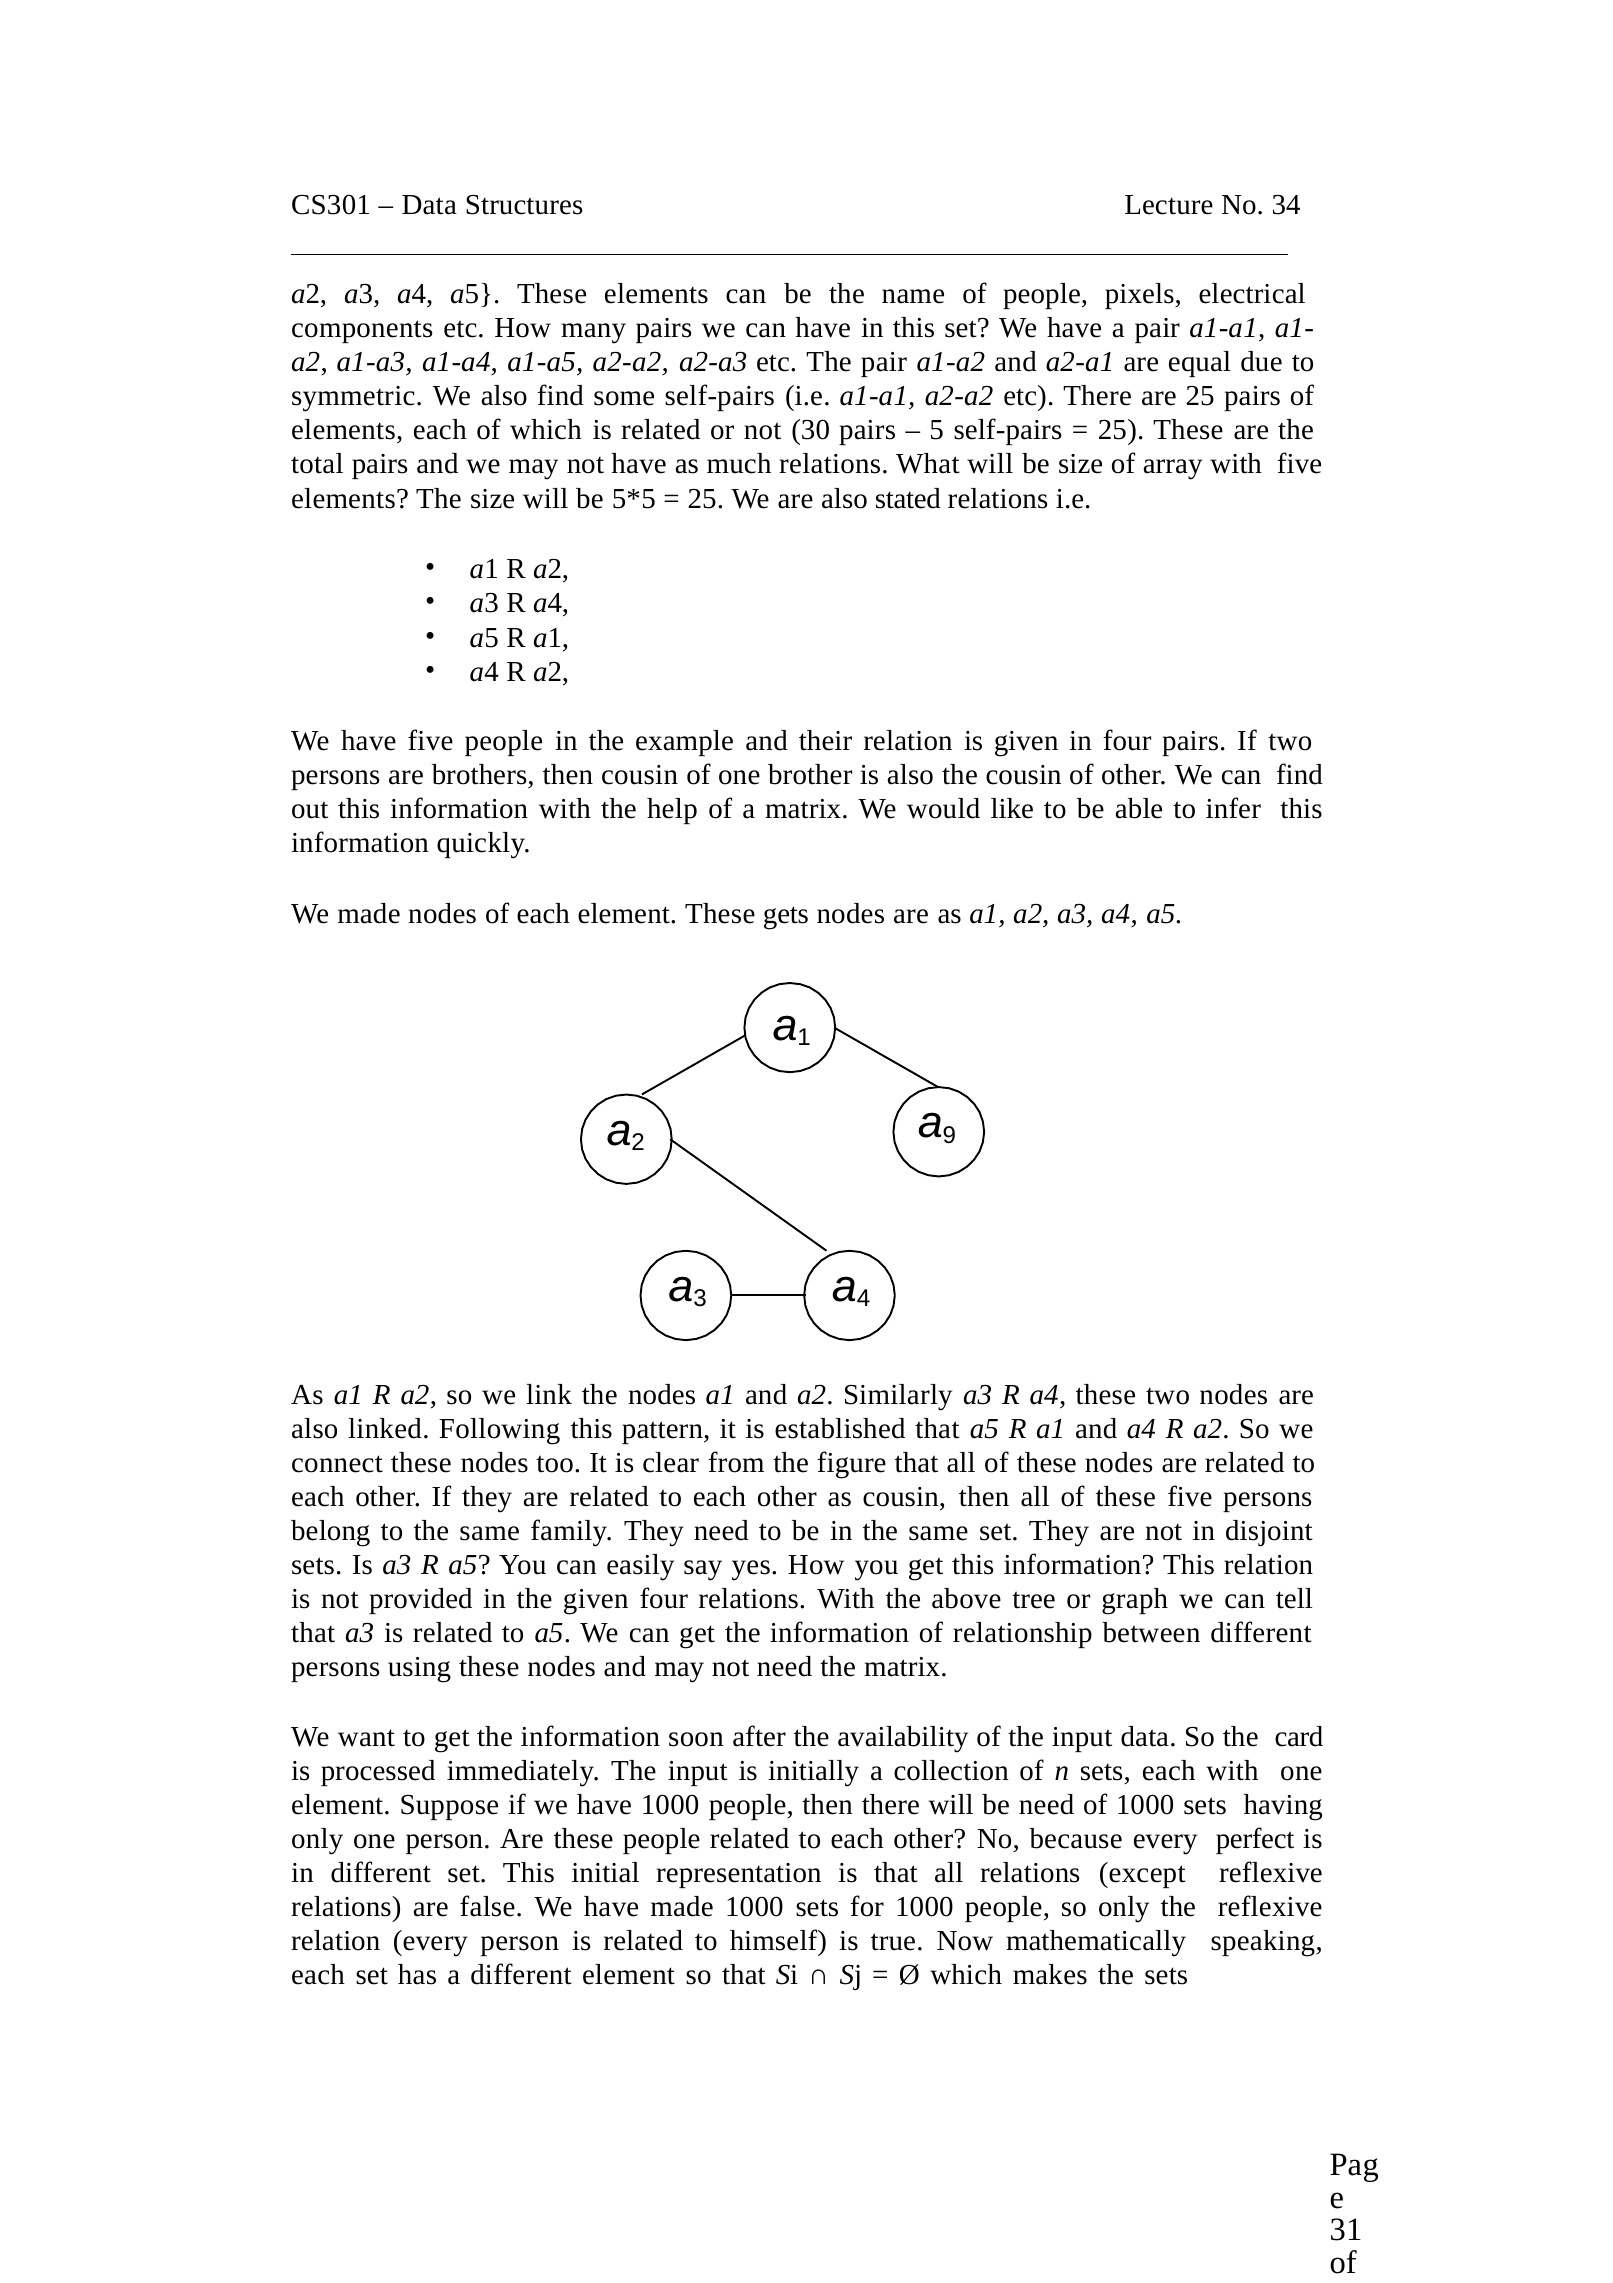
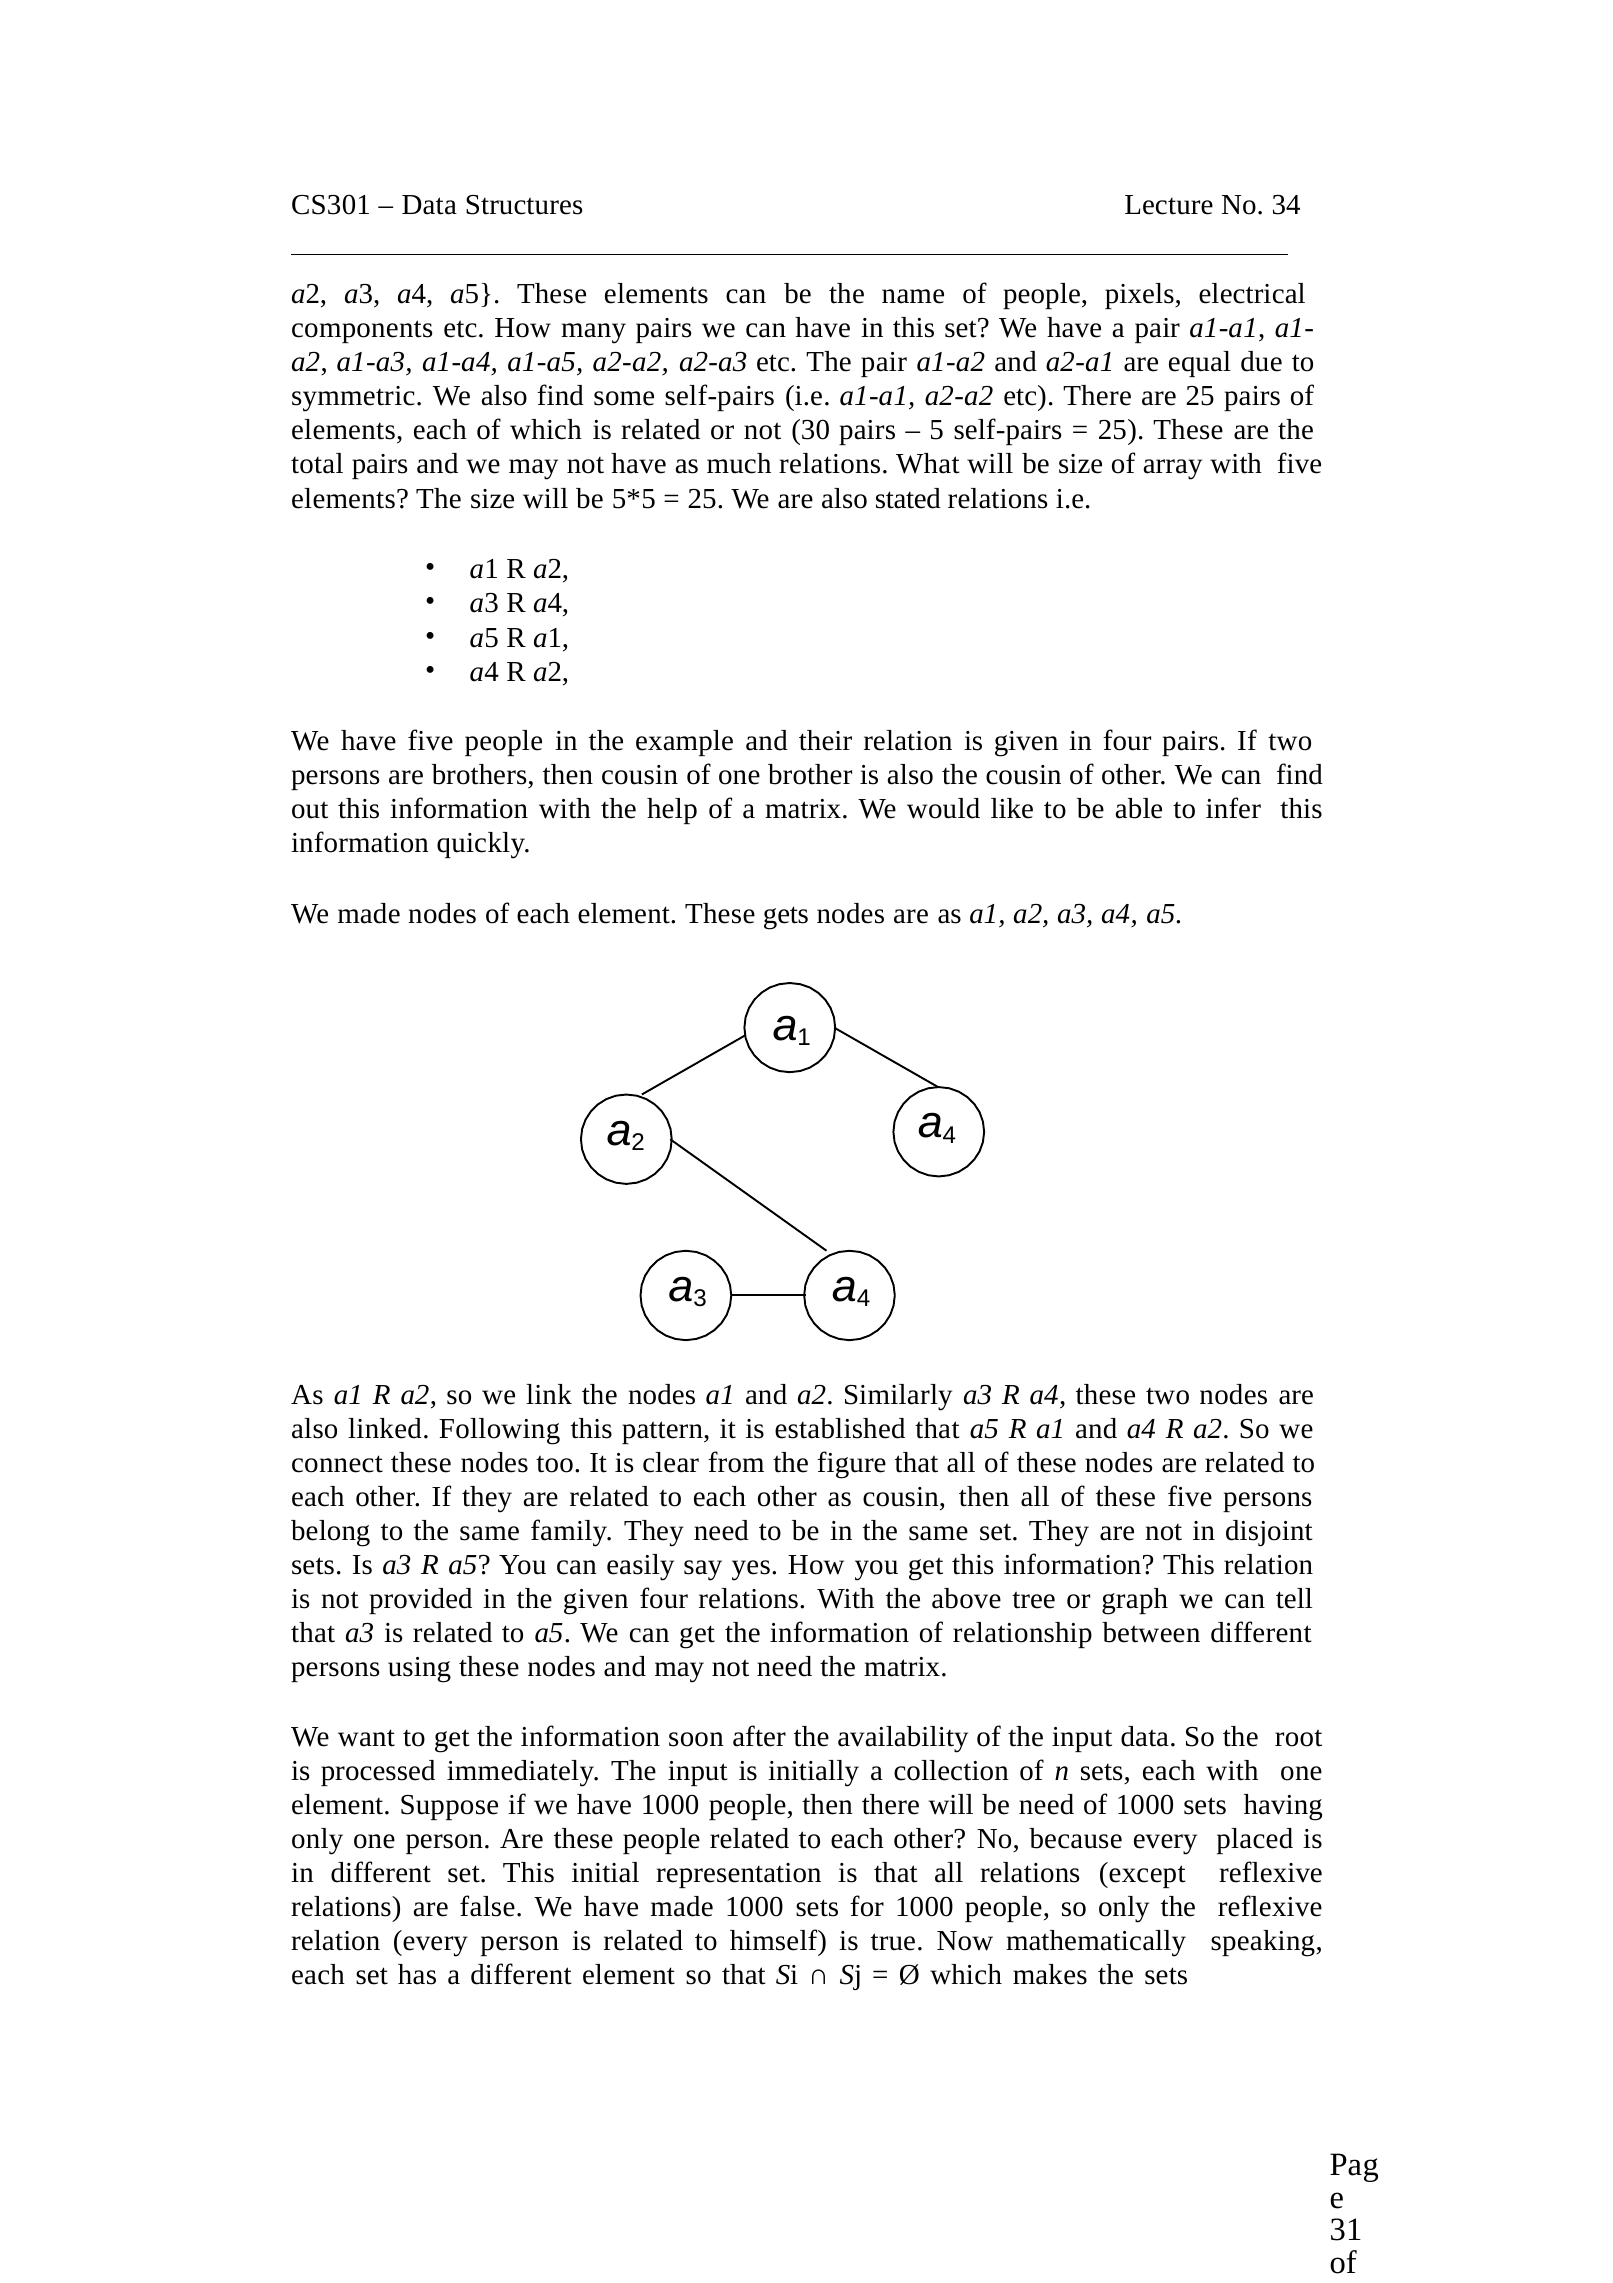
9: 9 -> 4 (949, 1135)
card: card -> root (1299, 1736)
perfect: perfect -> placed (1255, 1839)
